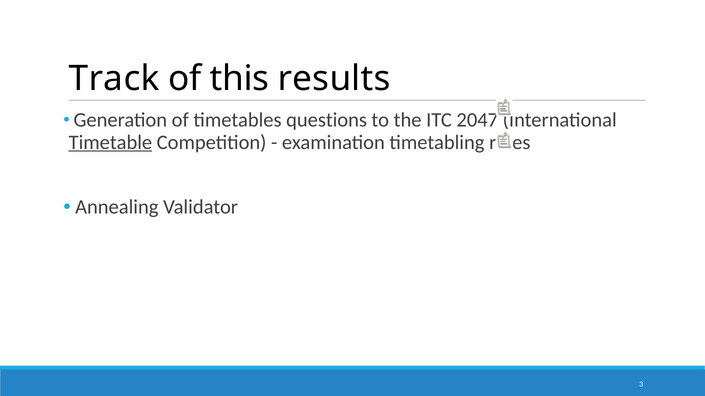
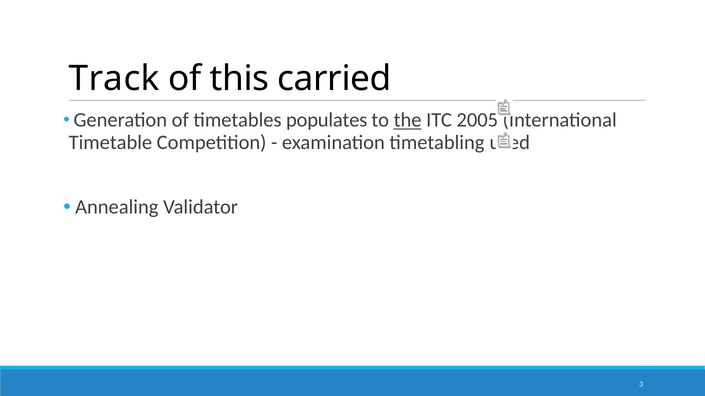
results: results -> carried (334, 79)
questions: questions -> populates (327, 120)
the underline: none -> present (408, 120)
2047: 2047 -> 2005 (477, 120)
Timetable underline: present -> none (110, 142)
rules: rules -> used (510, 142)
